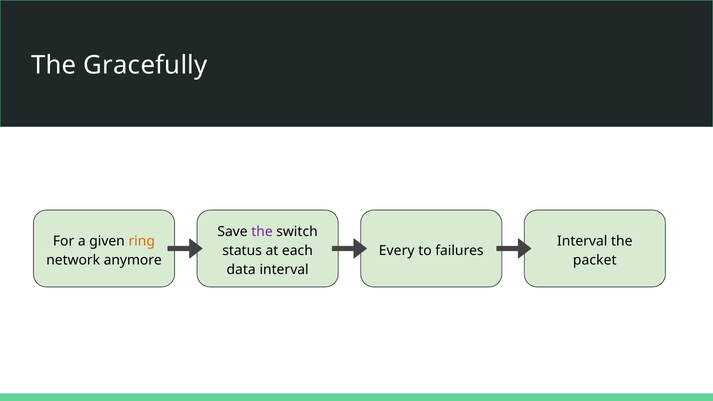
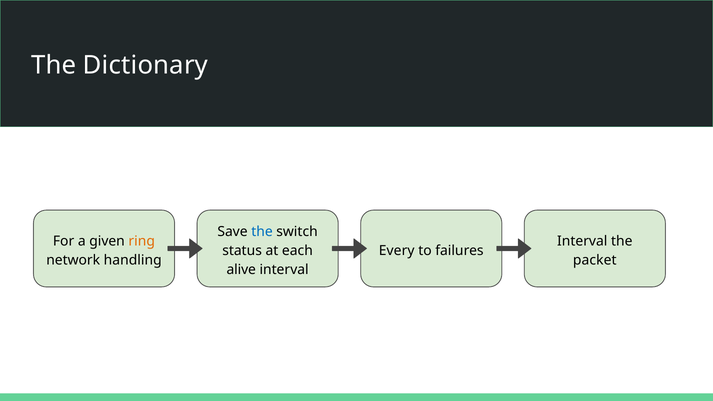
Gracefully: Gracefully -> Dictionary (145, 66)
the colour: purple -> blue (262, 232)
anymore: anymore -> handling (133, 260)
data: data -> alive (241, 270)
